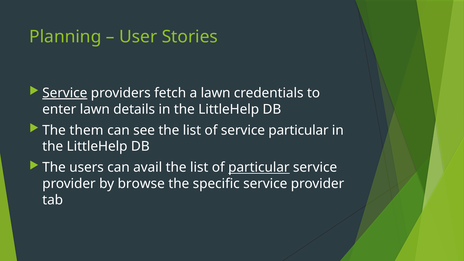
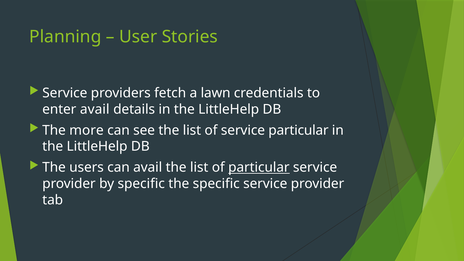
Service underline: present -> none (65, 93)
enter lawn: lawn -> avail (95, 109)
them: them -> more (86, 130)
by browse: browse -> specific (141, 184)
